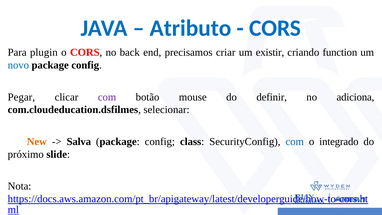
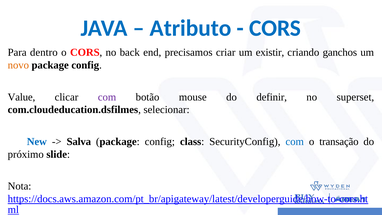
plugin: plugin -> dentro (44, 52)
function: function -> ganchos (340, 52)
novo colour: blue -> orange (18, 65)
Pegar: Pegar -> Value (21, 97)
adiciona: adiciona -> superset (355, 97)
New colour: orange -> blue (37, 142)
integrado: integrado -> transação (339, 142)
